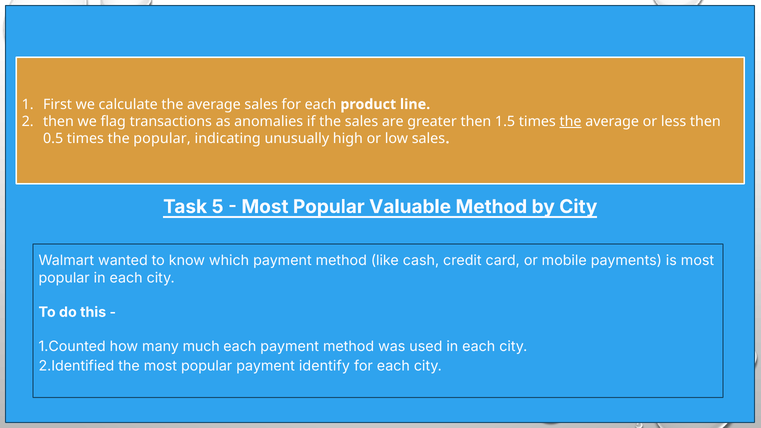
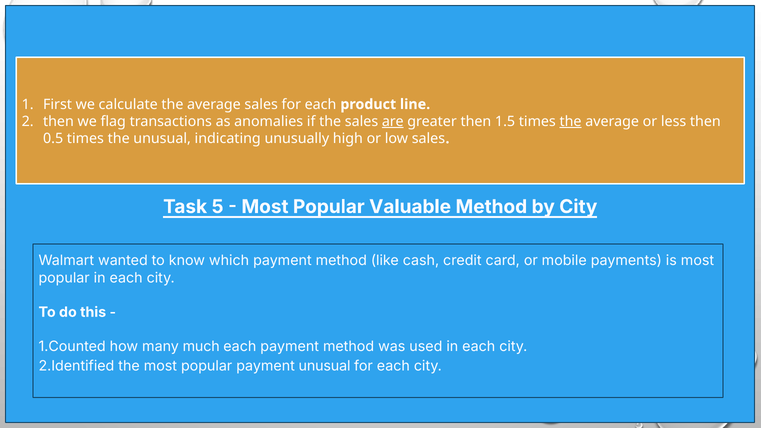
are underline: none -> present (393, 121)
the popular: popular -> unusual (162, 139)
payment identify: identify -> unusual (325, 366)
